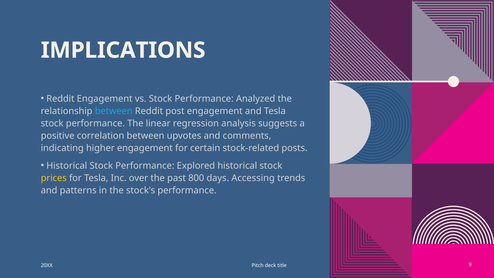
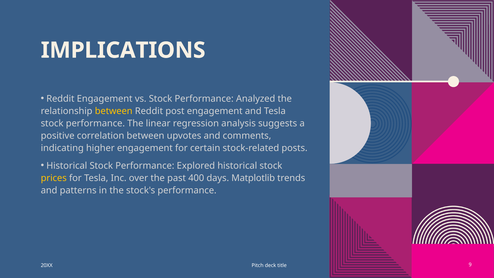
between colour: light blue -> yellow (114, 111)
800: 800 -> 400 (196, 178)
Accessing: Accessing -> Matplotlib (253, 178)
